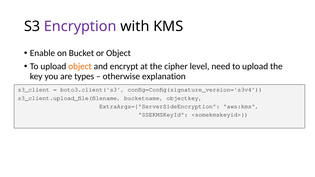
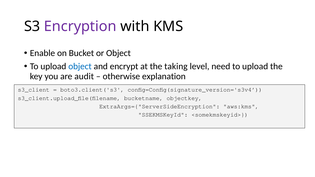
object colour: orange -> blue (80, 66)
cipher: cipher -> taking (176, 66)
types: types -> audit (84, 76)
